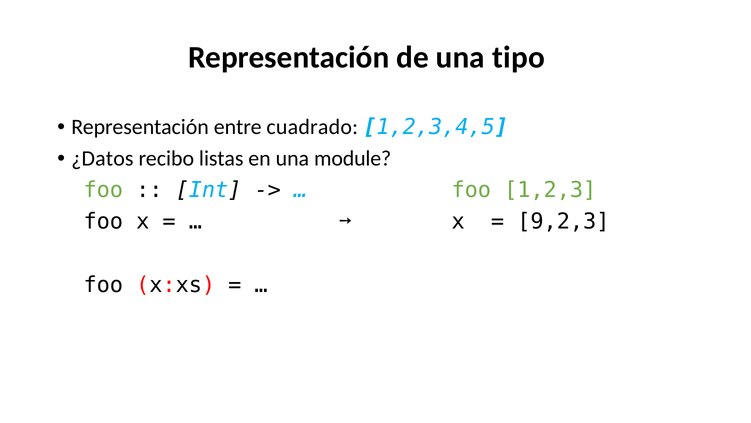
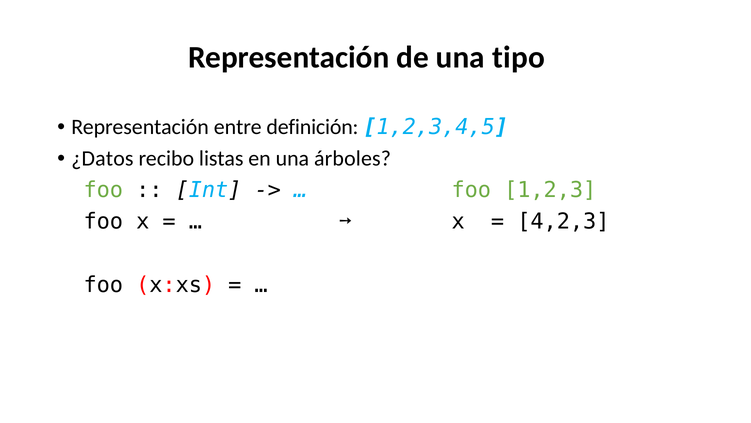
cuadrado: cuadrado -> definición (312, 127)
module: module -> árboles (352, 158)
9,2,3: 9,2,3 -> 4,2,3 (563, 221)
